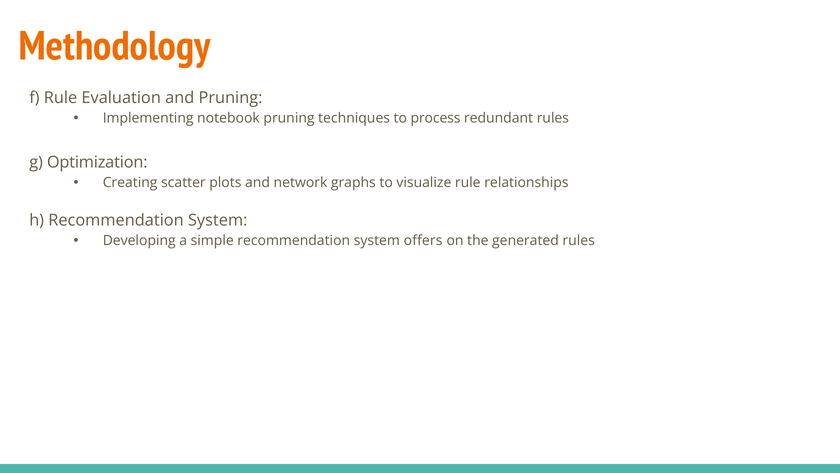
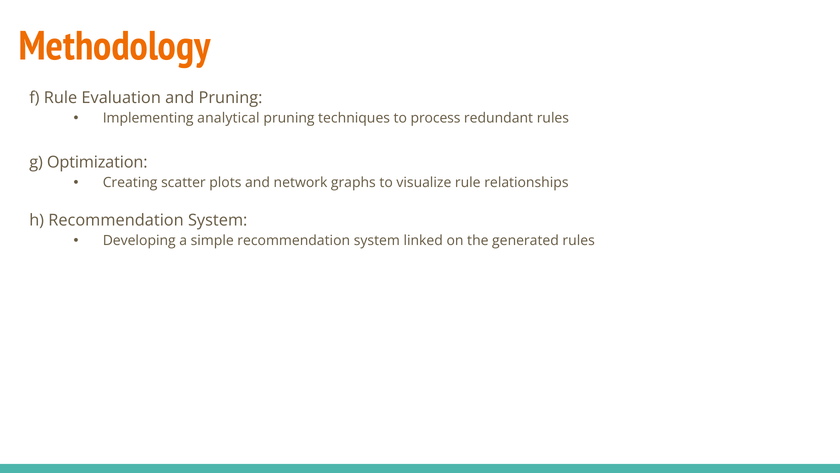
notebook: notebook -> analytical (228, 118)
offers: offers -> linked (423, 240)
